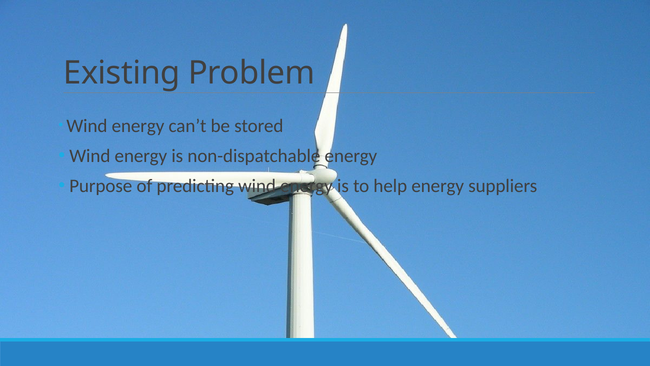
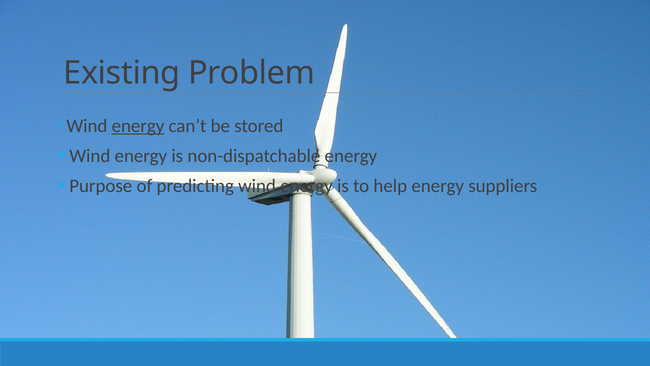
energy underline: none -> present (138, 126)
